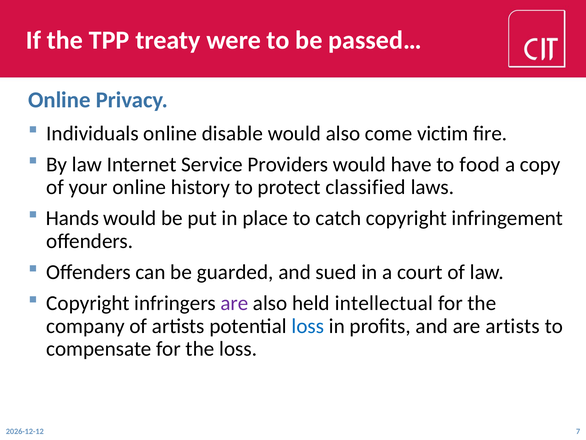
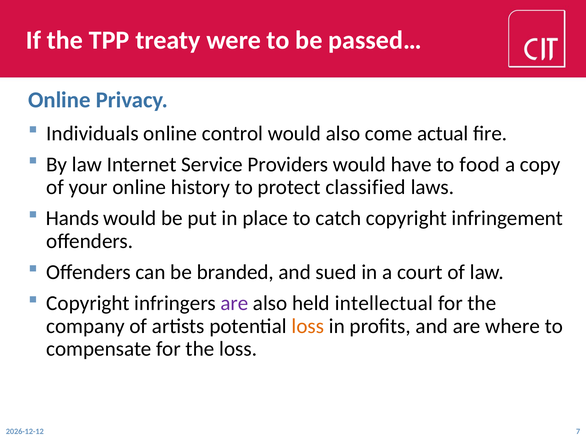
disable: disable -> control (232, 133)
victim: victim -> actual (443, 133)
guarded: guarded -> branded (235, 272)
loss colour: blue -> orange (308, 326)
are artists: artists -> where (513, 326)
